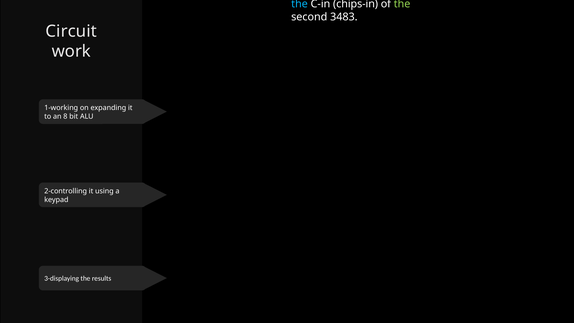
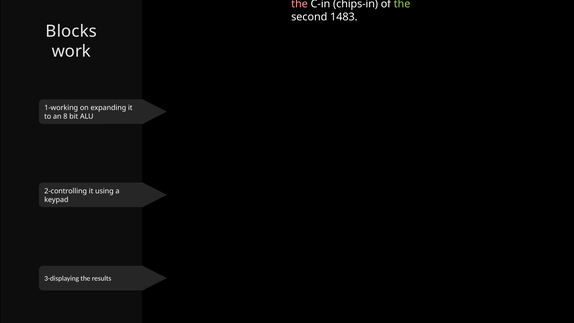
the colour: light blue -> pink (300, 4)
3483: 3483 -> 1483 (344, 17)
Circuit: Circuit -> Blocks (71, 31)
